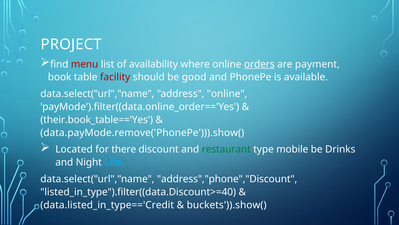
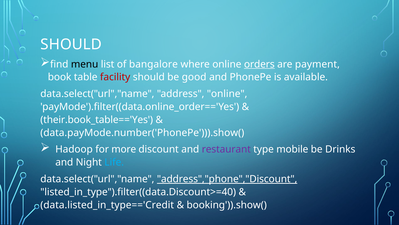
PROJECT: PROJECT -> SHOULD (71, 44)
menu colour: red -> black (85, 64)
availability: availability -> bangalore (153, 64)
data.payMode.remove('PhonePe'))).show(: data.payMode.remove('PhonePe'))).show( -> data.payMode.number('PhonePe'))).show( (142, 132)
Located: Located -> Hadoop (74, 149)
there: there -> more (124, 149)
restaurant colour: green -> purple (226, 149)
address","phone","Discount underline: none -> present (227, 179)
buckets')).show(: buckets')).show( -> booking')).show( (227, 204)
